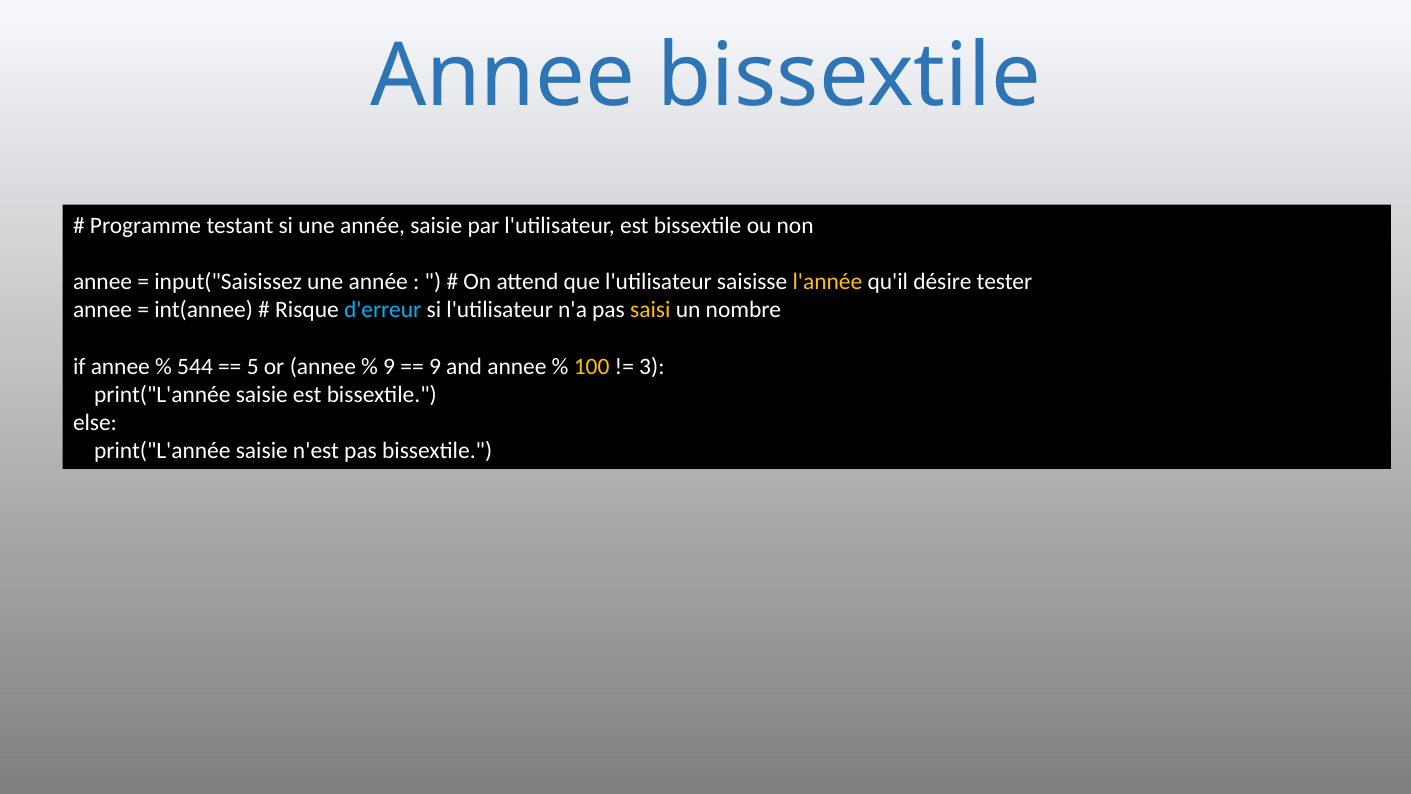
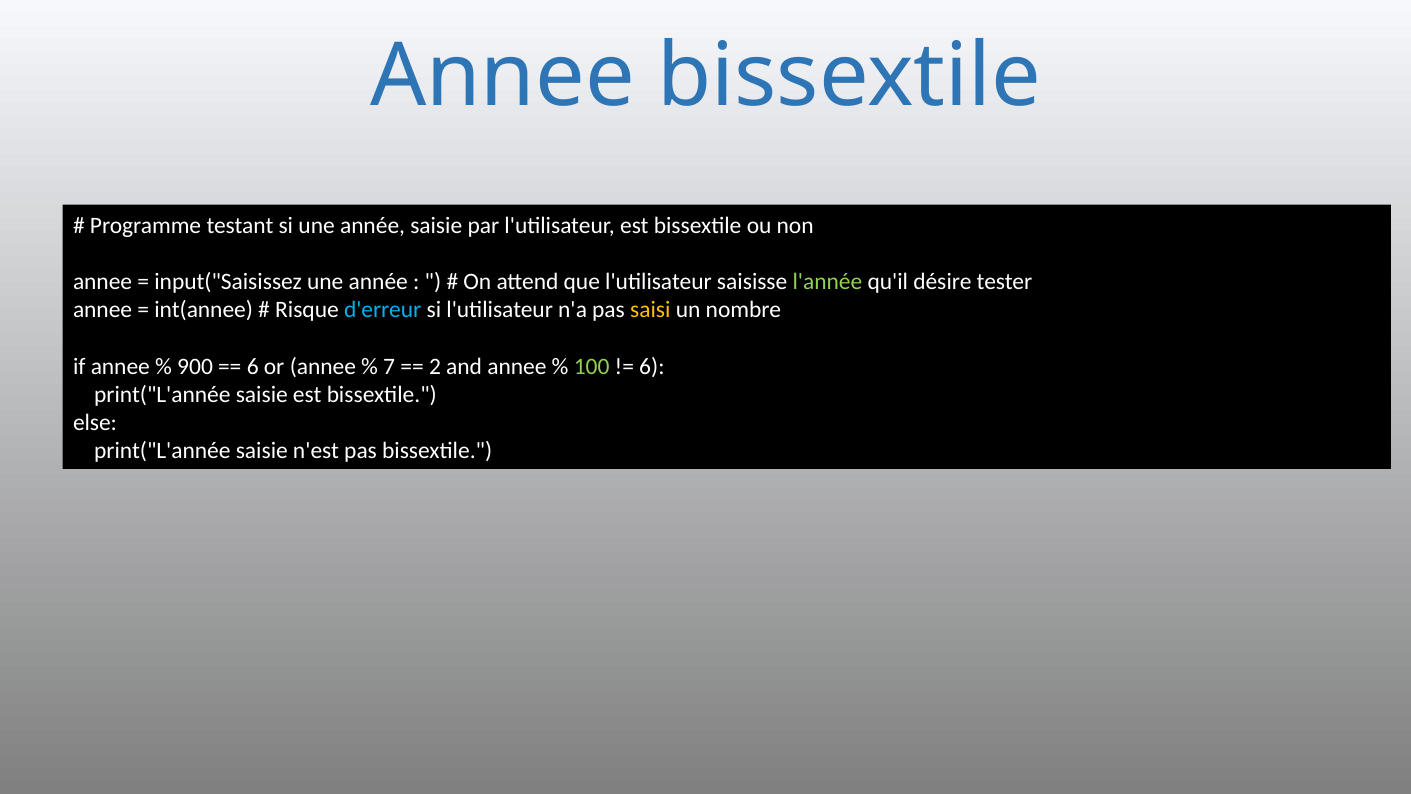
l'année colour: yellow -> light green (827, 282)
544: 544 -> 900 (195, 366)
5: 5 -> 6 (253, 366)
9: 9 -> 7 (389, 366)
9: 9 -> 2 (435, 366)
100 colour: yellow -> light green (592, 366)
3: 3 -> 6 (652, 366)
